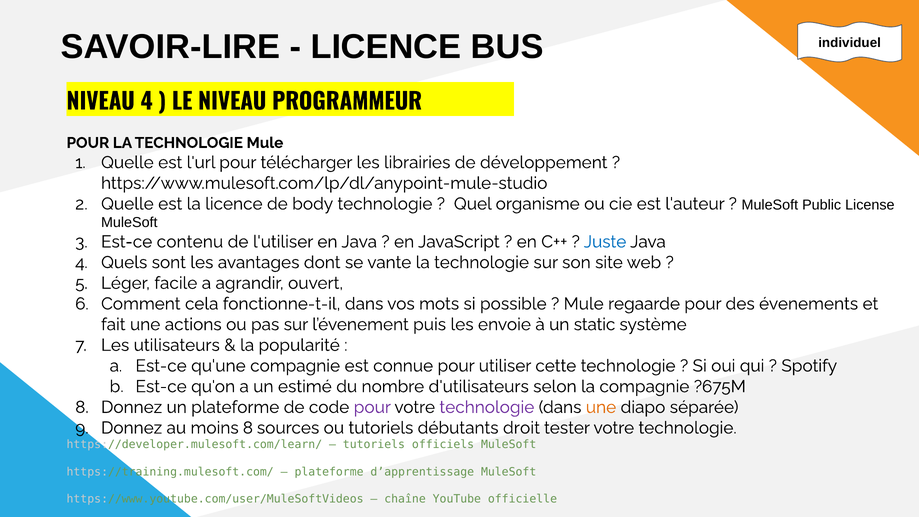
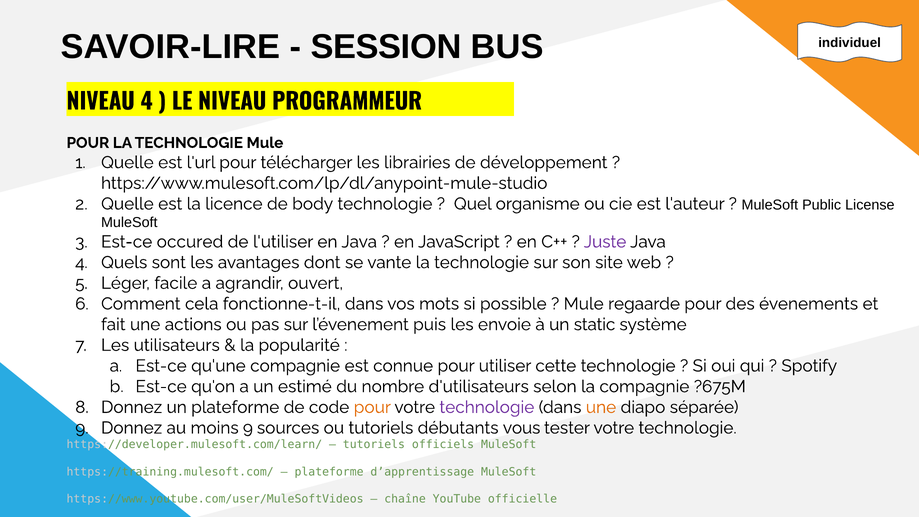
LICENCE: LICENCE -> SESSION (386, 47)
contenu: contenu -> occured (190, 242)
Juste colour: blue -> purple (605, 242)
pour colour: purple -> orange (372, 407)
moins 8: 8 -> 9 (248, 428)
droit: droit -> vous (522, 428)
